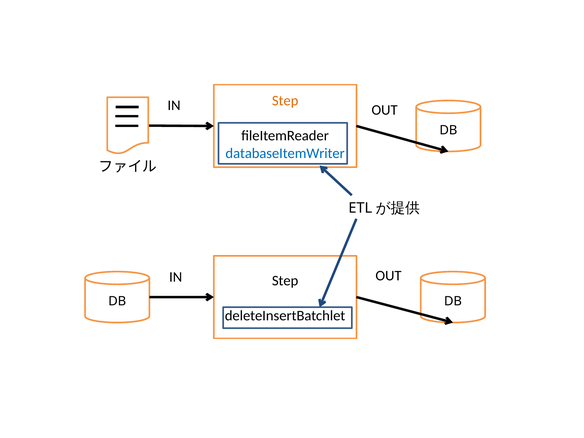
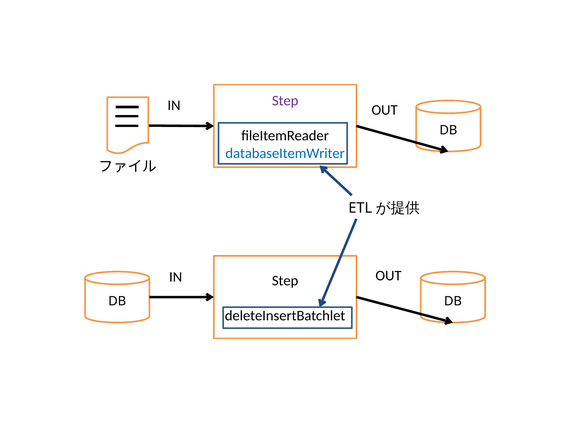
Step colour: orange -> purple (285, 101)
